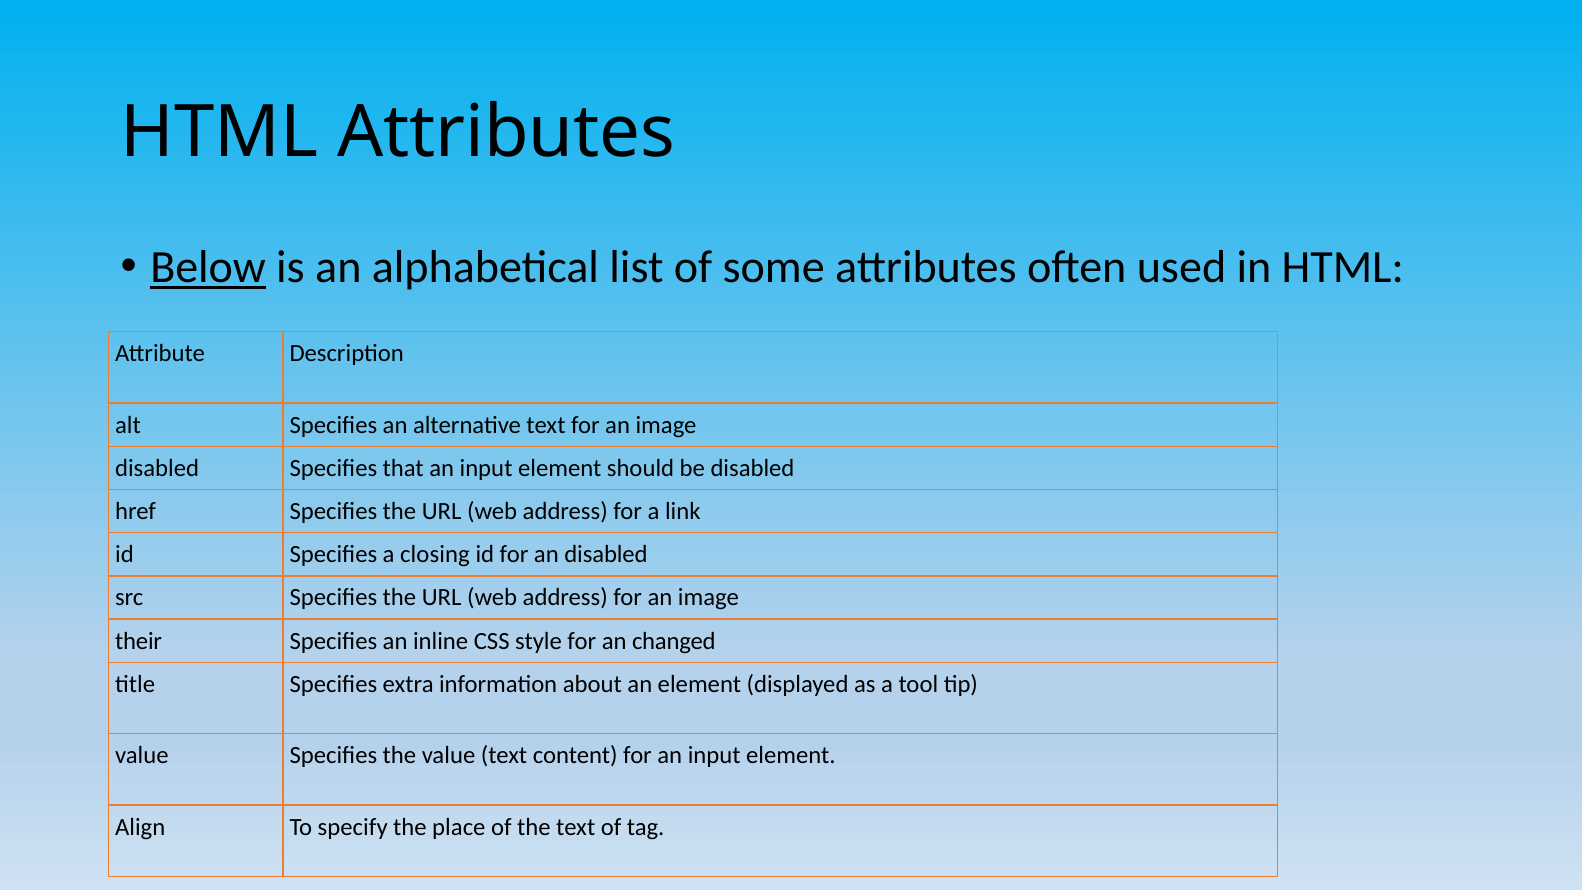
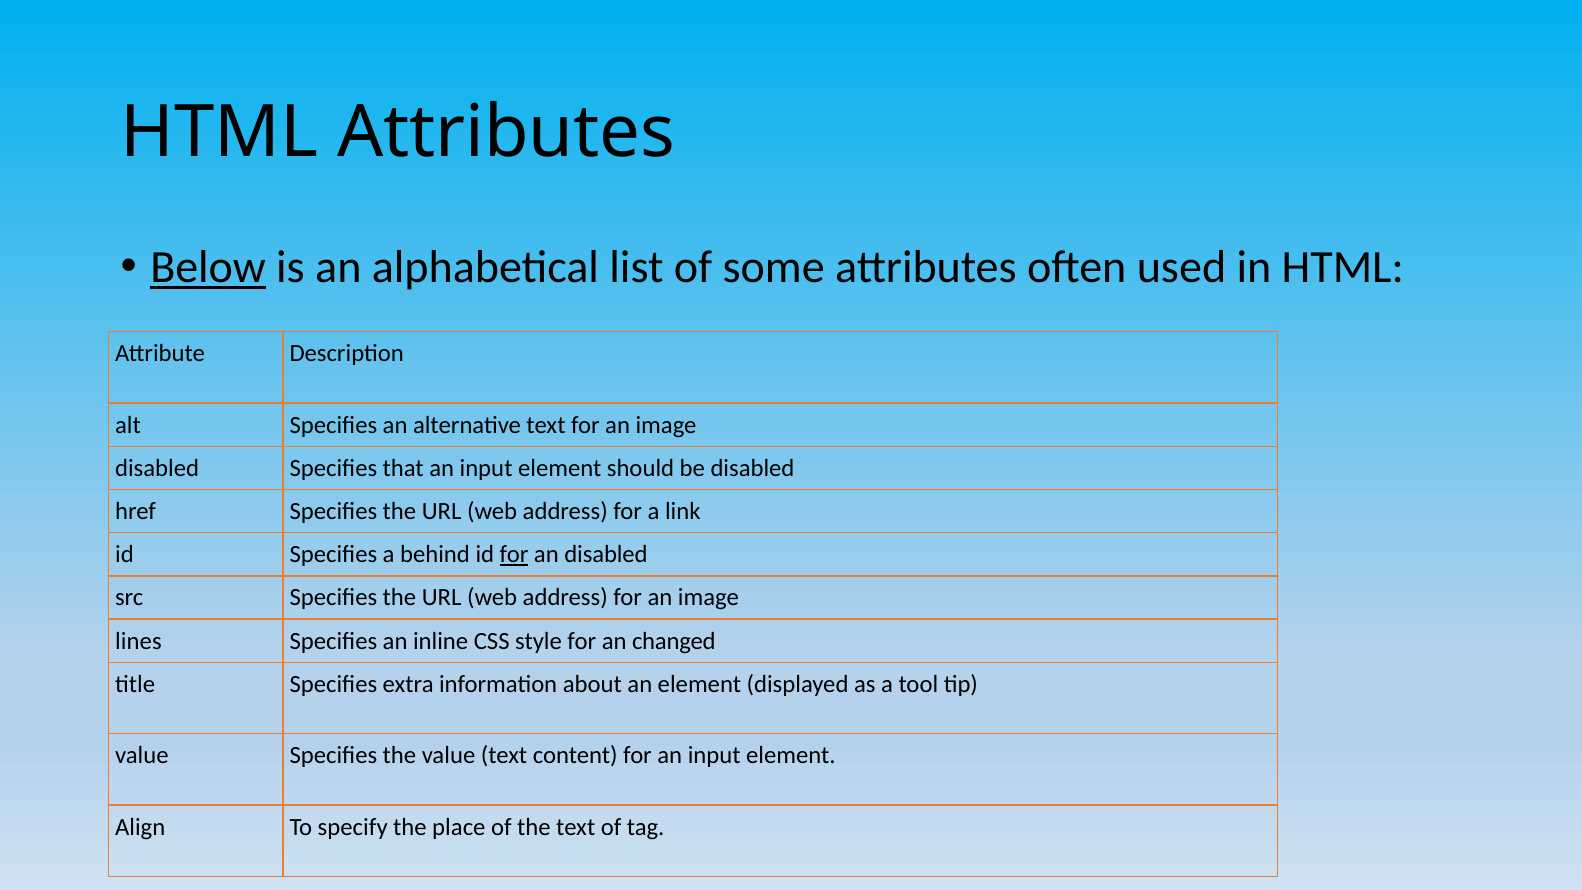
closing: closing -> behind (435, 554)
for underline: none -> present (514, 554)
their: their -> lines (138, 641)
